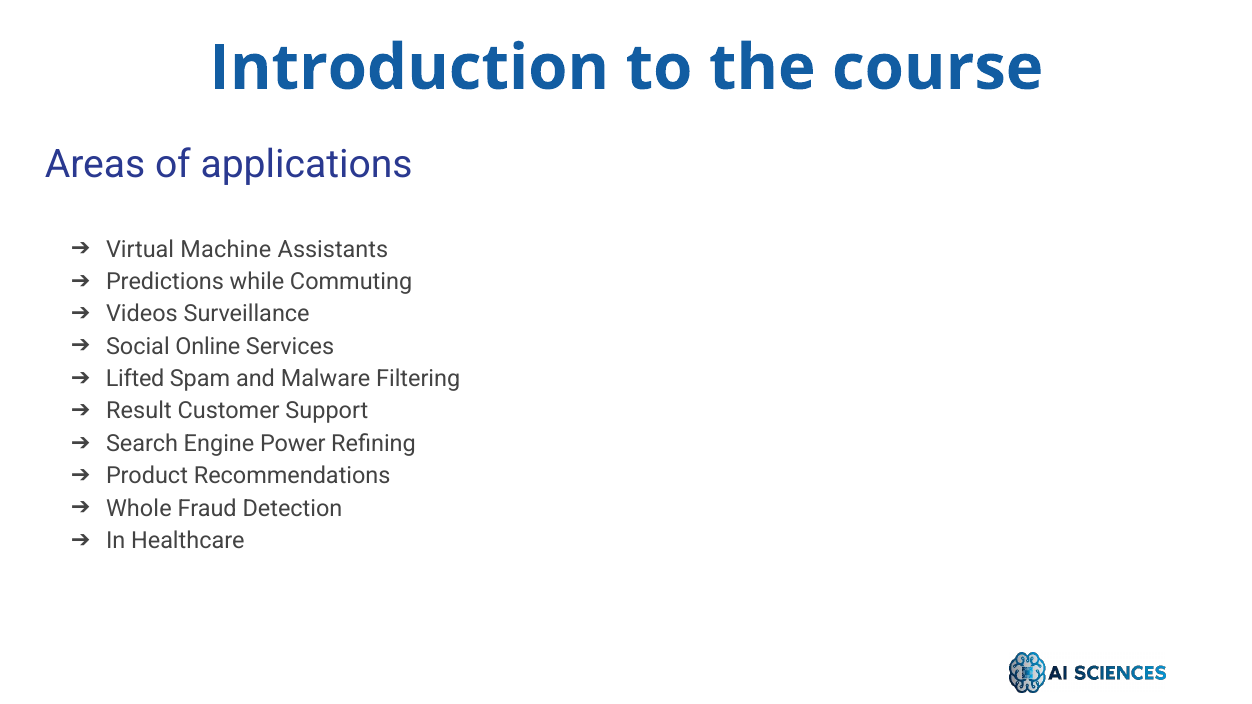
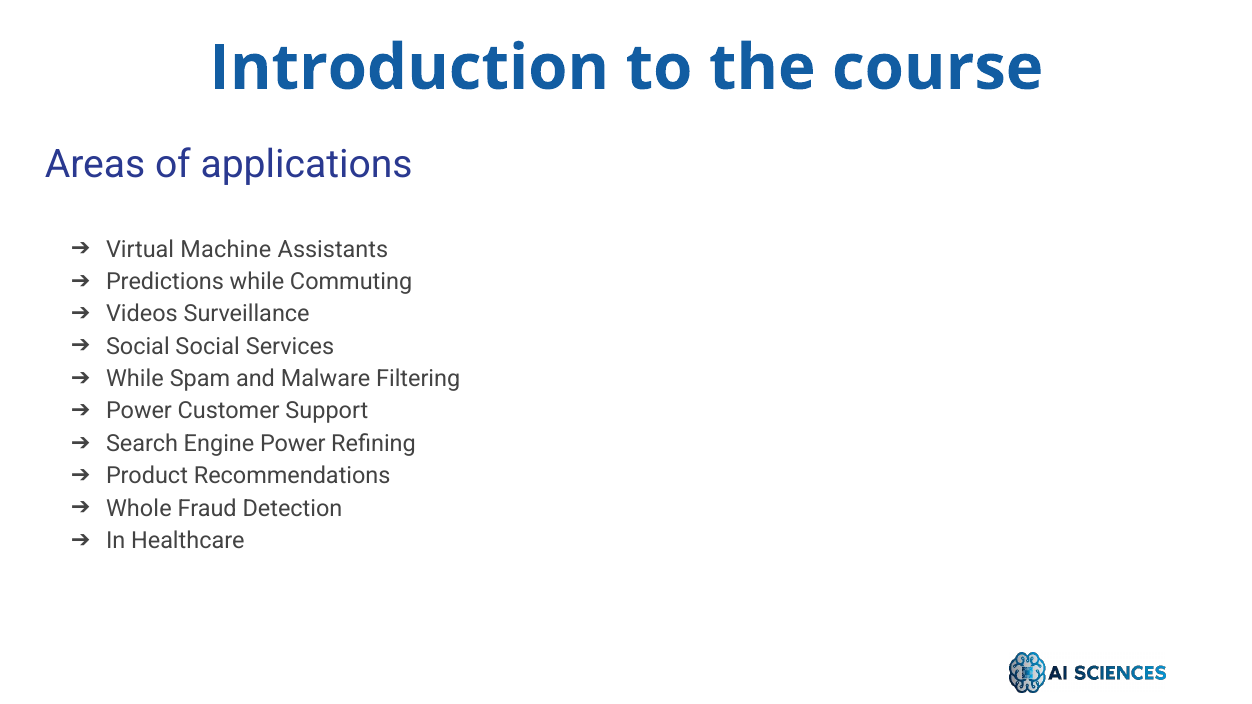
Social Online: Online -> Social (208, 347)
Lifted: Lifted -> While (135, 379)
Result: Result -> Power (139, 411)
